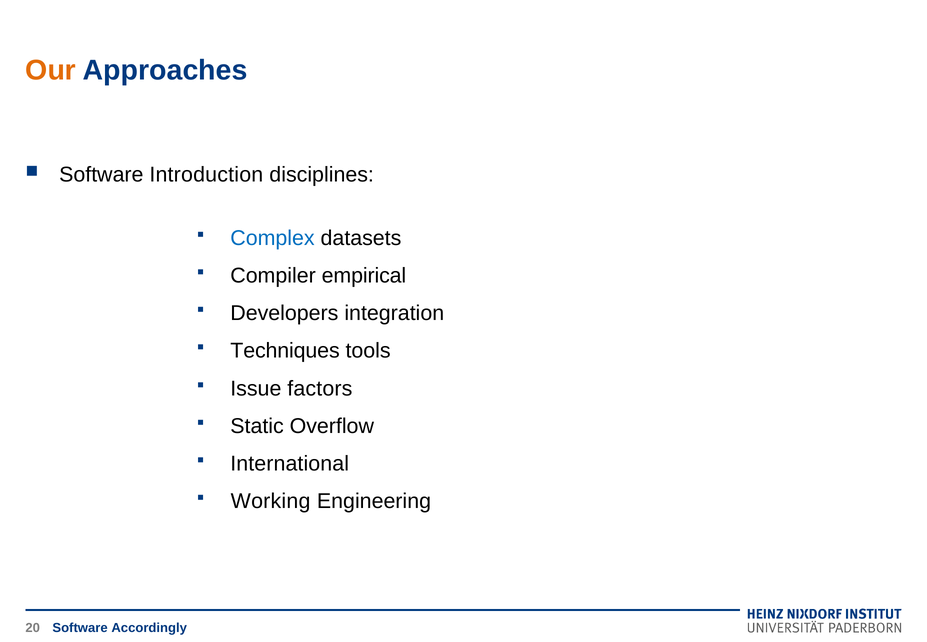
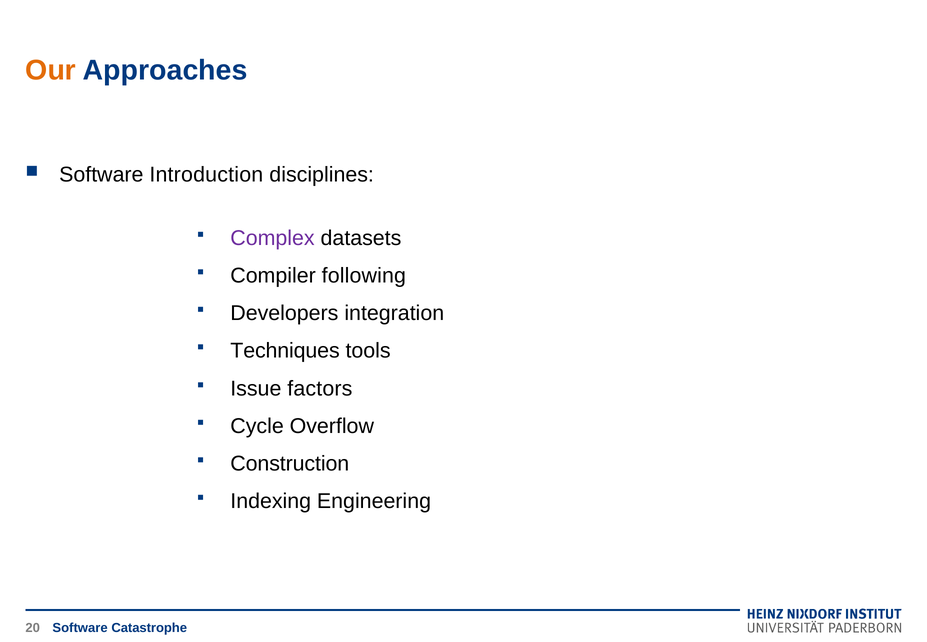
Complex colour: blue -> purple (272, 238)
empirical: empirical -> following (364, 276)
Static: Static -> Cycle (257, 426)
International: International -> Construction (290, 463)
Working: Working -> Indexing (271, 501)
Accordingly: Accordingly -> Catastrophe (149, 628)
